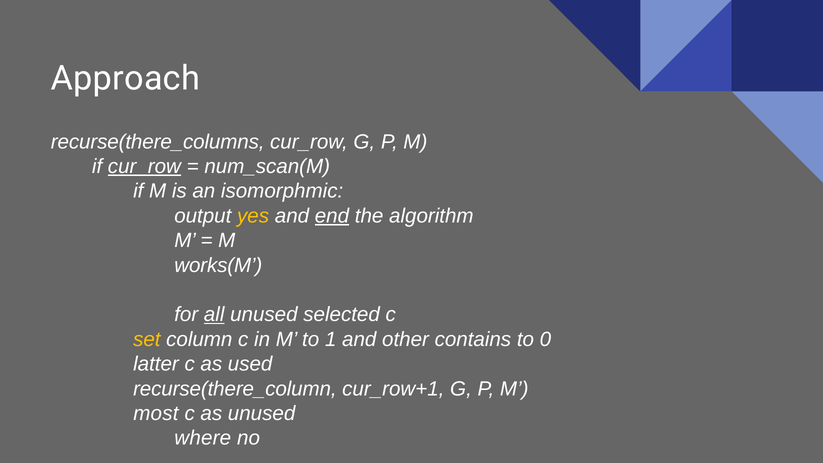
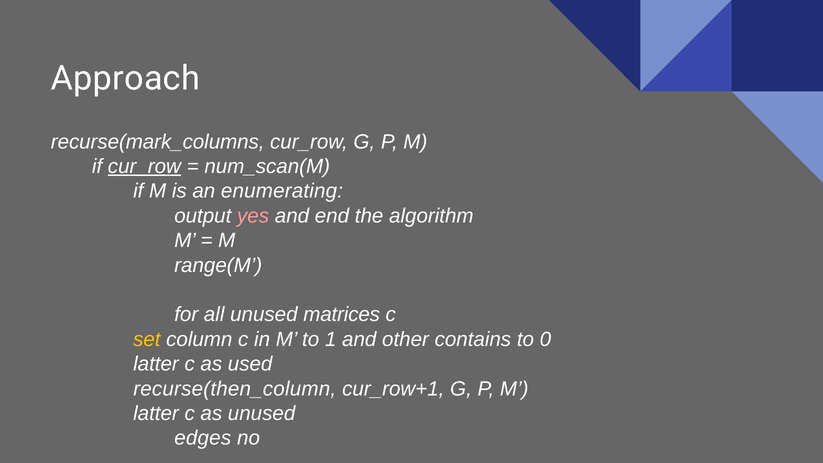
recurse(there_columns: recurse(there_columns -> recurse(mark_columns (158, 142)
isomorphmic: isomorphmic -> enumerating (282, 191)
yes colour: yellow -> pink (253, 216)
end underline: present -> none (332, 216)
works(M: works(M -> range(M (218, 265)
all underline: present -> none (214, 315)
selected: selected -> matrices (342, 315)
recurse(there_column: recurse(there_column -> recurse(then_column (235, 389)
most: most -> latter (156, 413)
where: where -> edges (203, 438)
